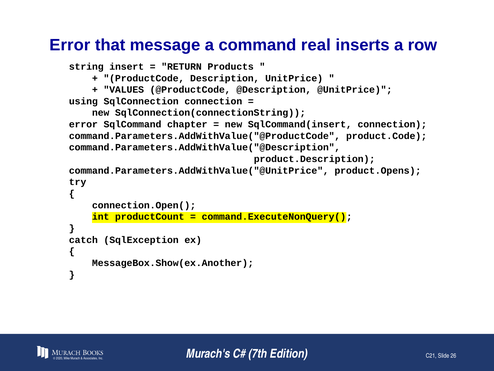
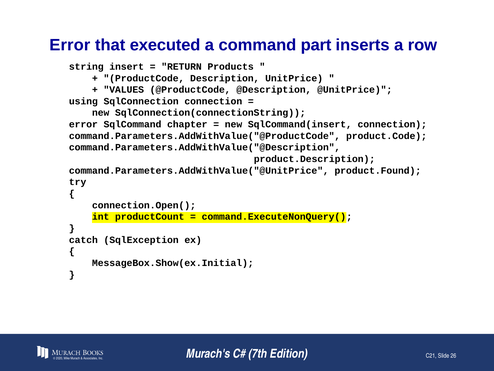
message: message -> executed (165, 45)
real: real -> part (316, 45)
product.Opens: product.Opens -> product.Found (378, 170)
MessageBox.Show(ex.Another: MessageBox.Show(ex.Another -> MessageBox.Show(ex.Initial (173, 263)
